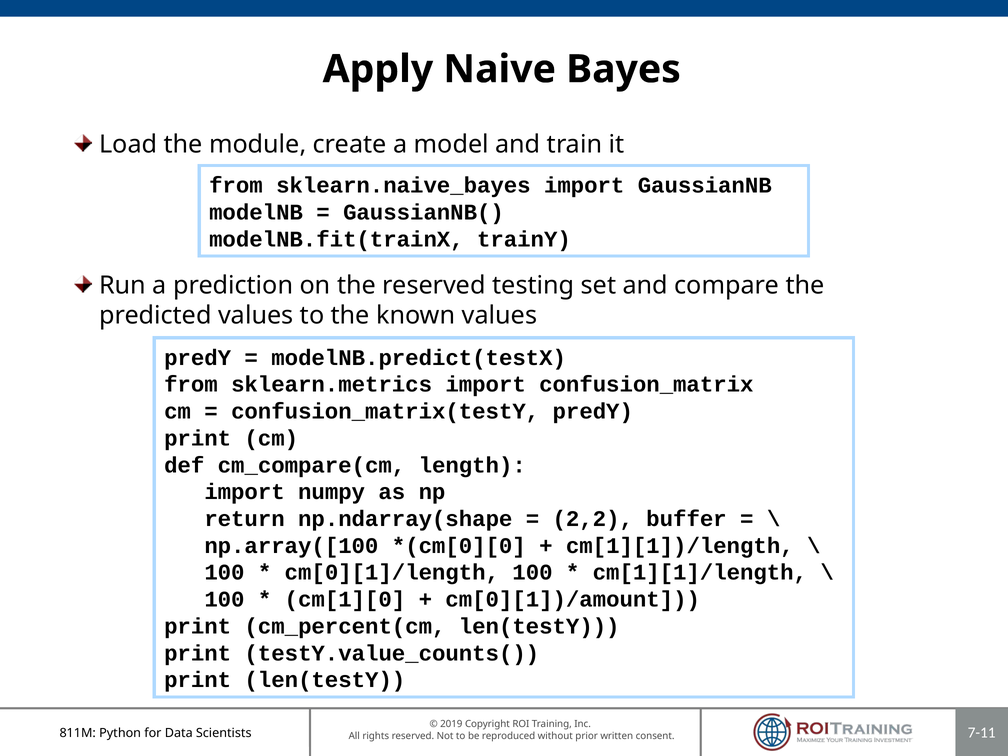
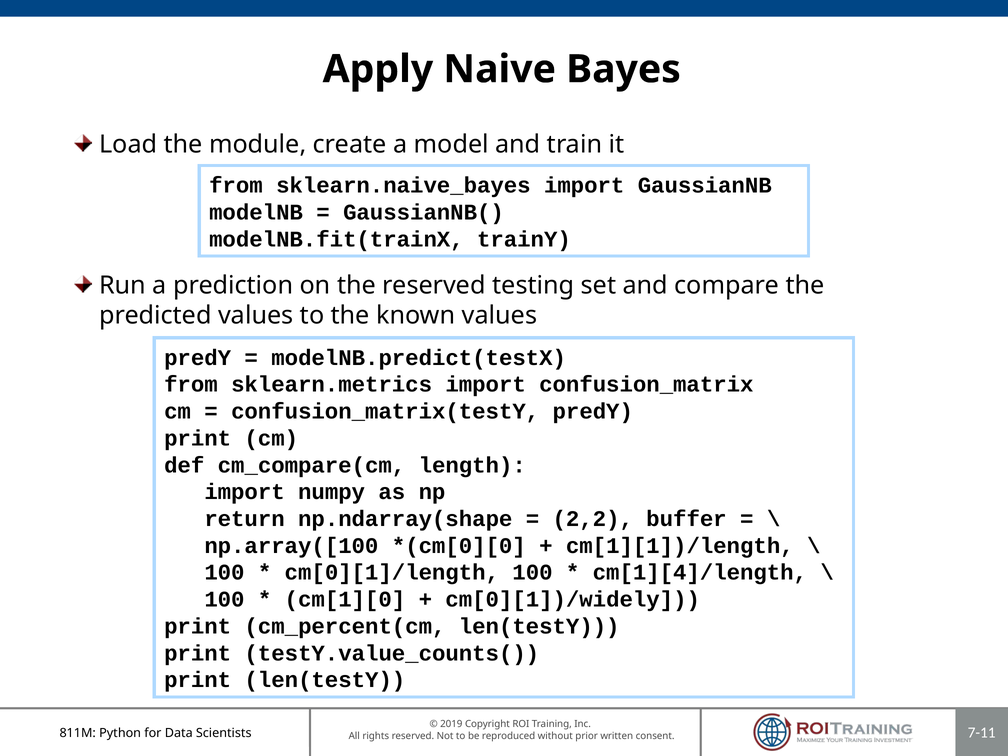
cm[1][1]/length: cm[1][1]/length -> cm[1][4]/length (700, 573)
cm[0][1])/amount: cm[0][1])/amount -> cm[0][1])/widely (573, 599)
